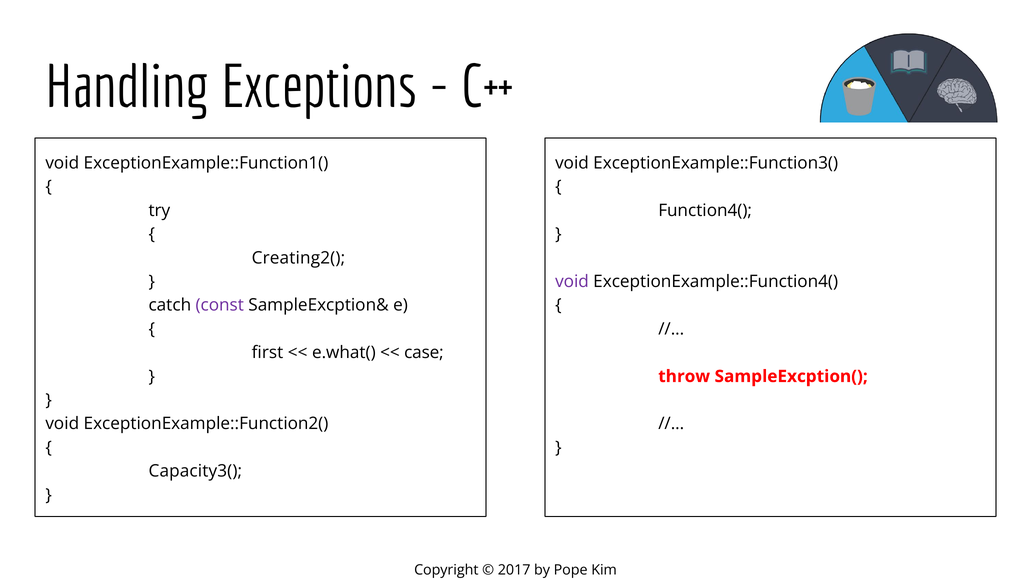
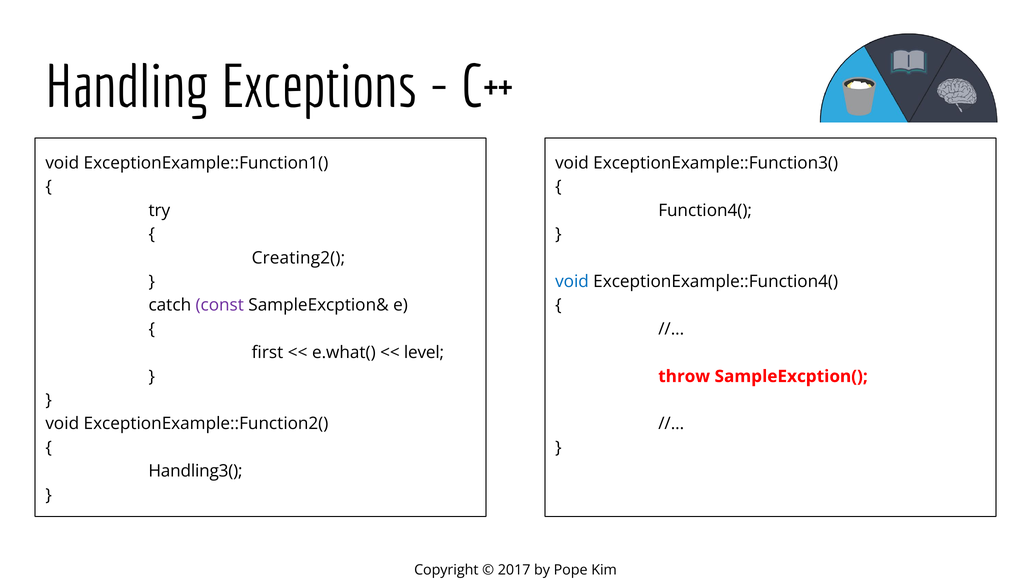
void colour: purple -> blue (572, 282)
case: case -> level (424, 353)
Capacity3(: Capacity3( -> Handling3( (195, 471)
